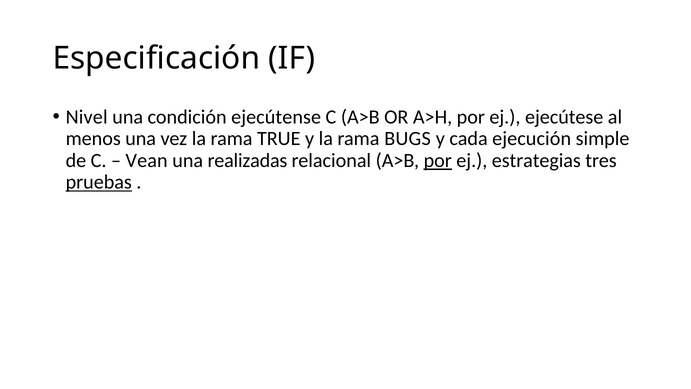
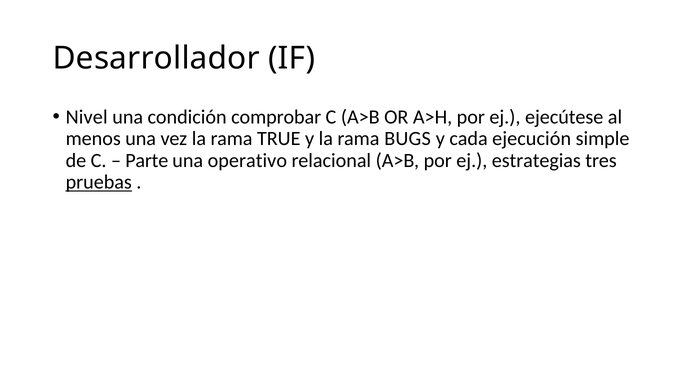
Especificación: Especificación -> Desarrollador (156, 58)
ejecútense: ejecútense -> comprobar (276, 117)
Vean: Vean -> Parte (147, 160)
realizadas: realizadas -> operativo (247, 160)
por underline: present -> none (438, 160)
